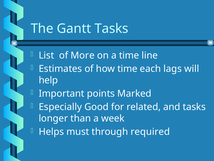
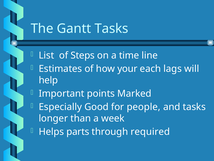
More: More -> Steps (83, 55)
how time: time -> your (127, 69)
related: related -> people (144, 107)
must: must -> parts (78, 131)
